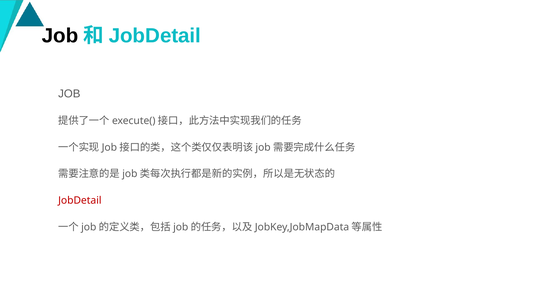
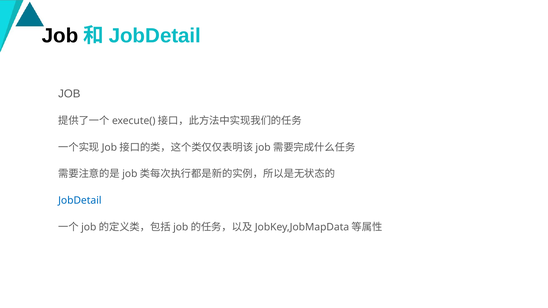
JobDetail colour: red -> blue (80, 201)
